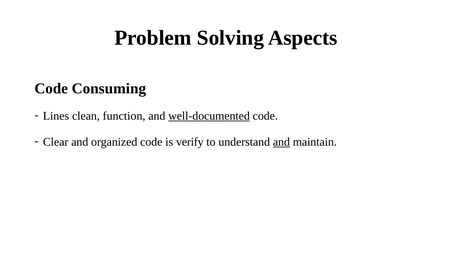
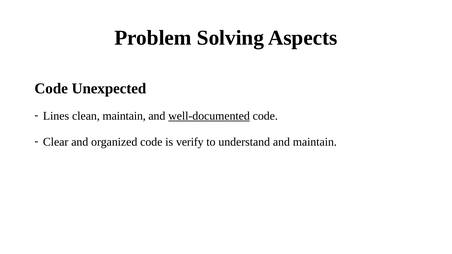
Consuming: Consuming -> Unexpected (109, 89)
clean function: function -> maintain (124, 116)
and underline: present -> none (281, 142)
